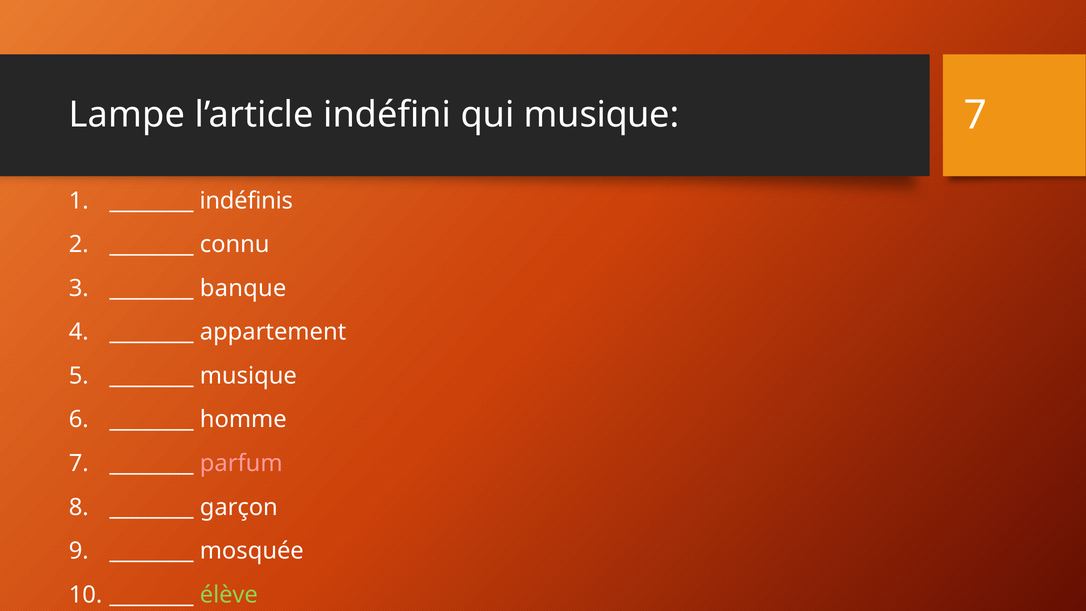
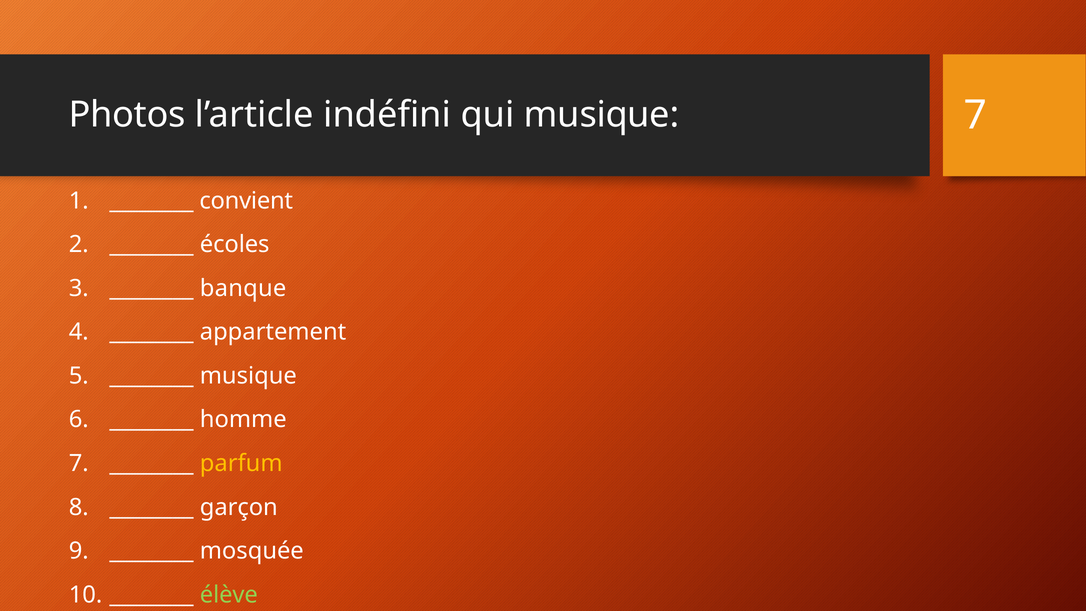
Lampe: Lampe -> Photos (127, 115)
indéfinis: indéfinis -> convient (246, 201)
connu: connu -> écoles (235, 244)
parfum colour: pink -> yellow (241, 463)
